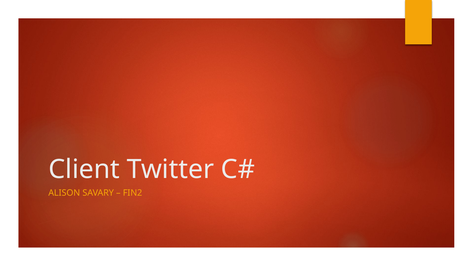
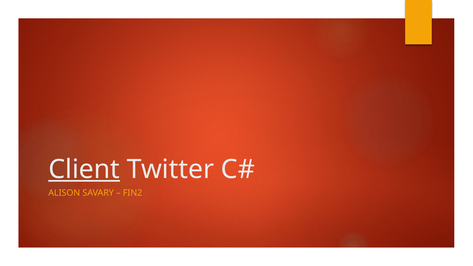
Client underline: none -> present (84, 169)
